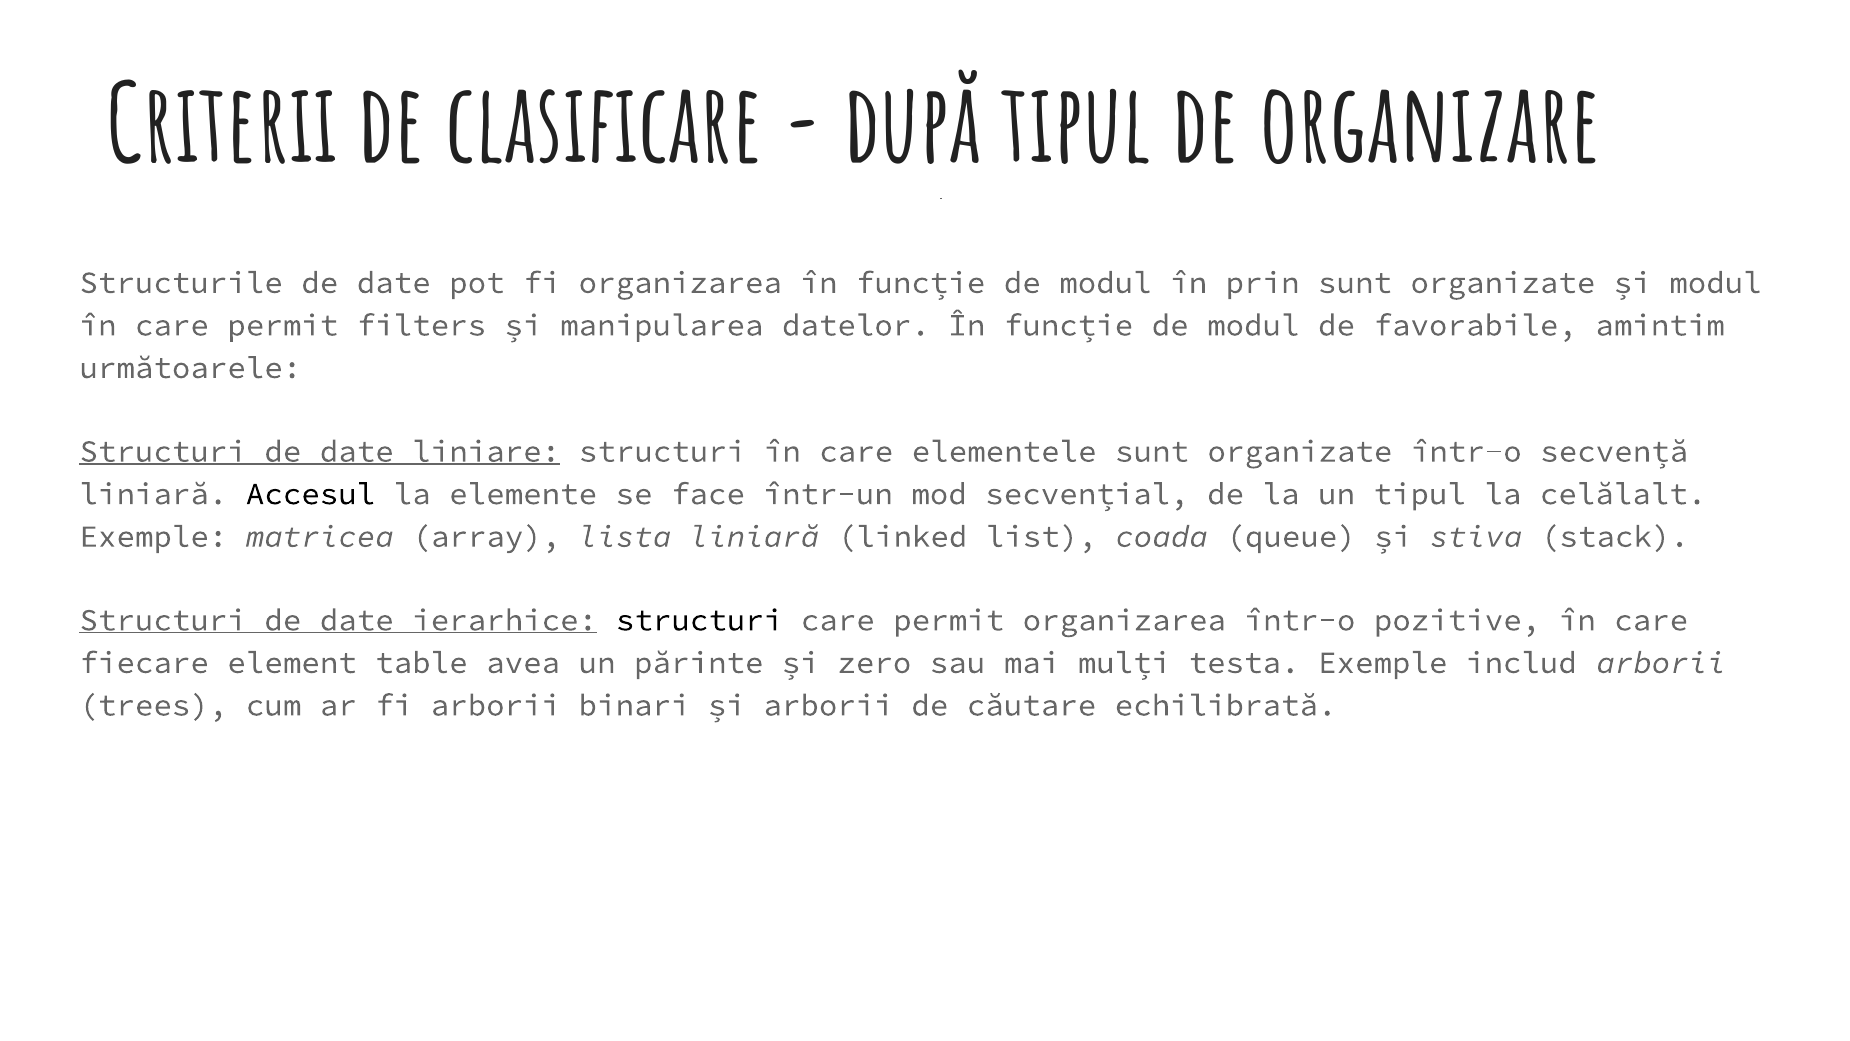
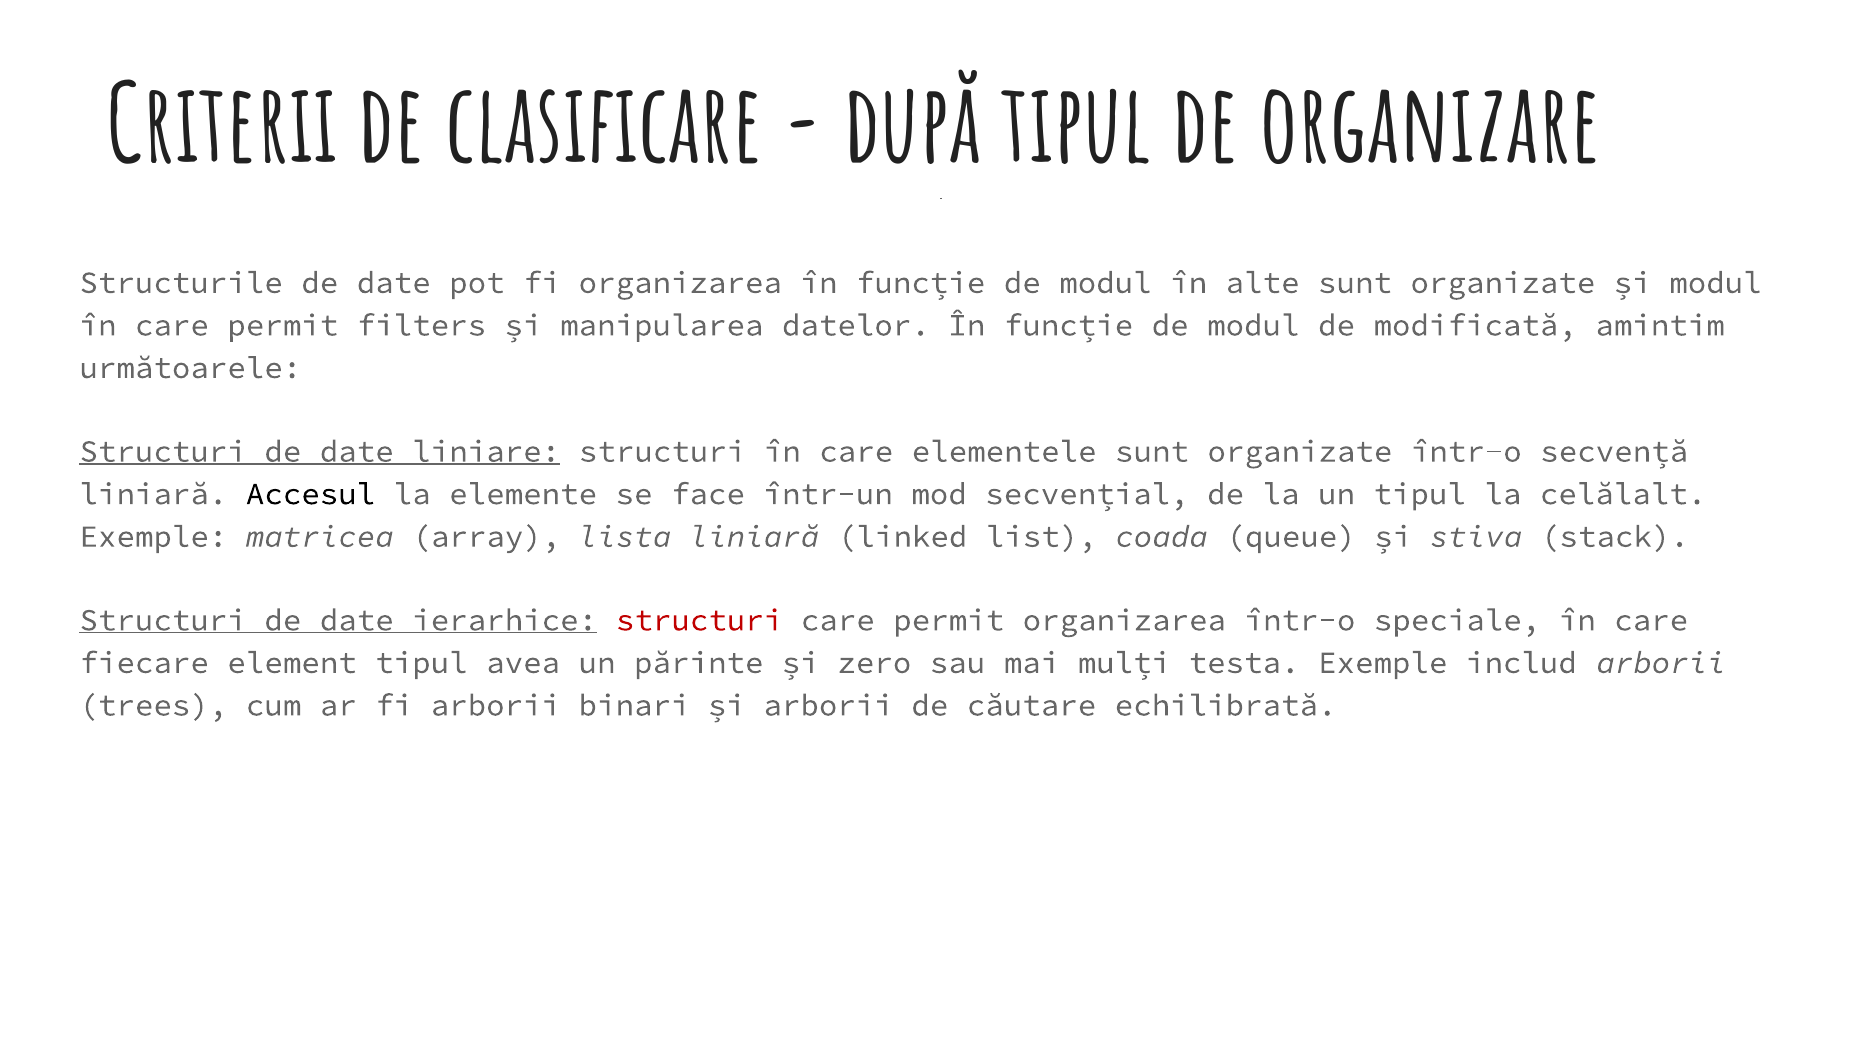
prin: prin -> alte (1263, 283)
favorabile: favorabile -> modificată (1475, 325)
structuri colour: black -> red (699, 620)
pozitive: pozitive -> speciale (1457, 620)
element table: table -> tipul (421, 663)
